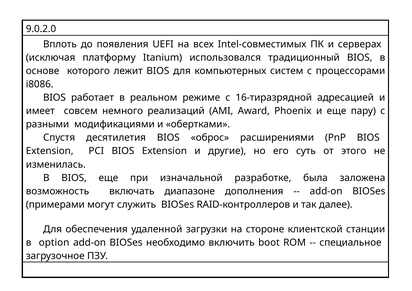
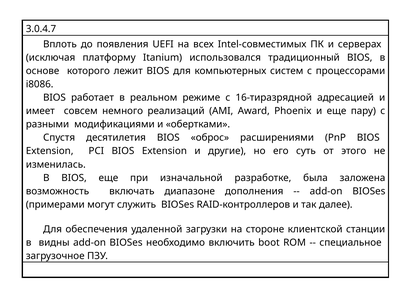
9.0.2.0: 9.0.2.0 -> 3.0.4.7 (41, 29)
option: option -> видны (54, 243)
